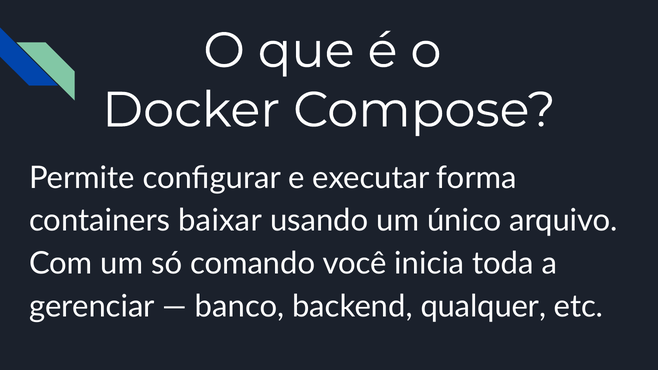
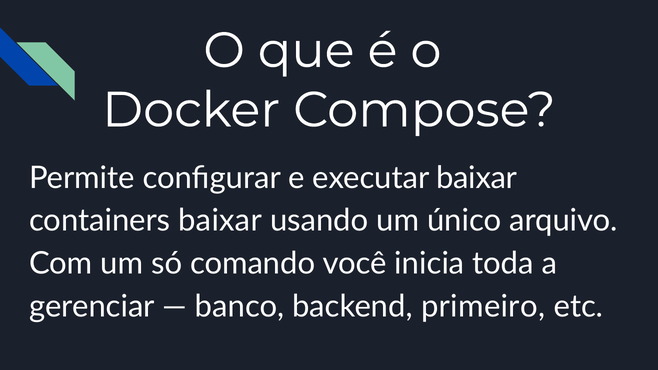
executar forma: forma -> baixar (477, 178)
qualquer: qualquer -> primeiro (483, 306)
